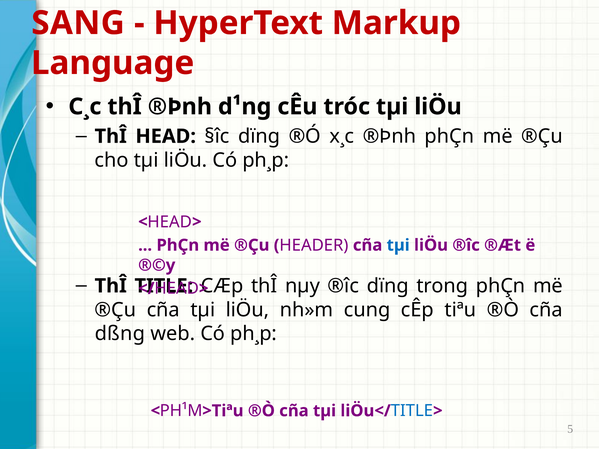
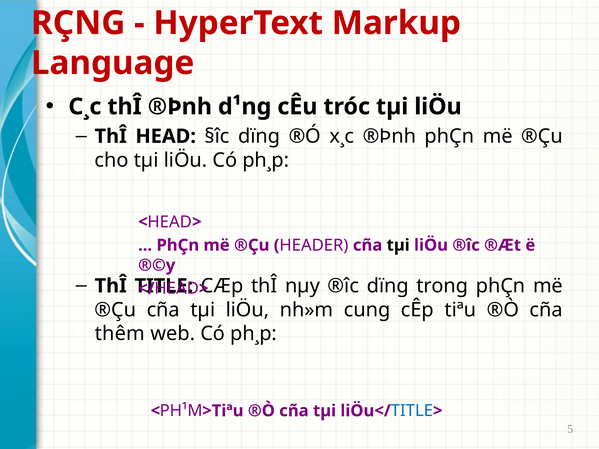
SANG: SANG -> RÇNG (78, 23)
tµi colour: blue -> black (398, 245)
dßng: dßng -> thêm (120, 334)
